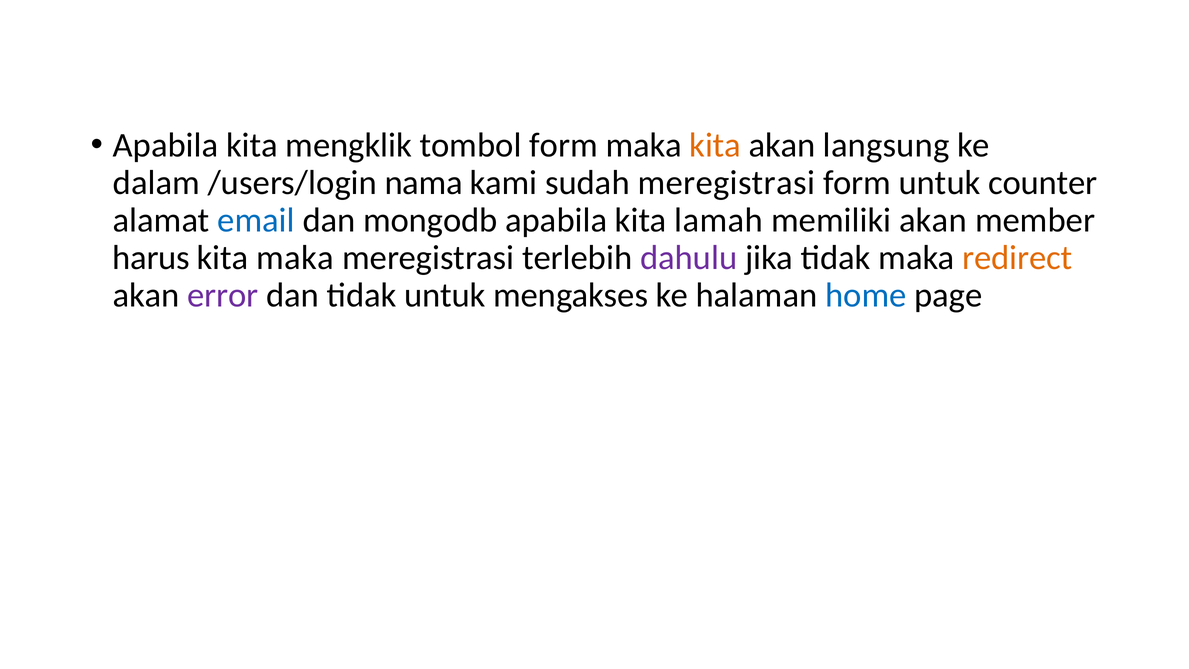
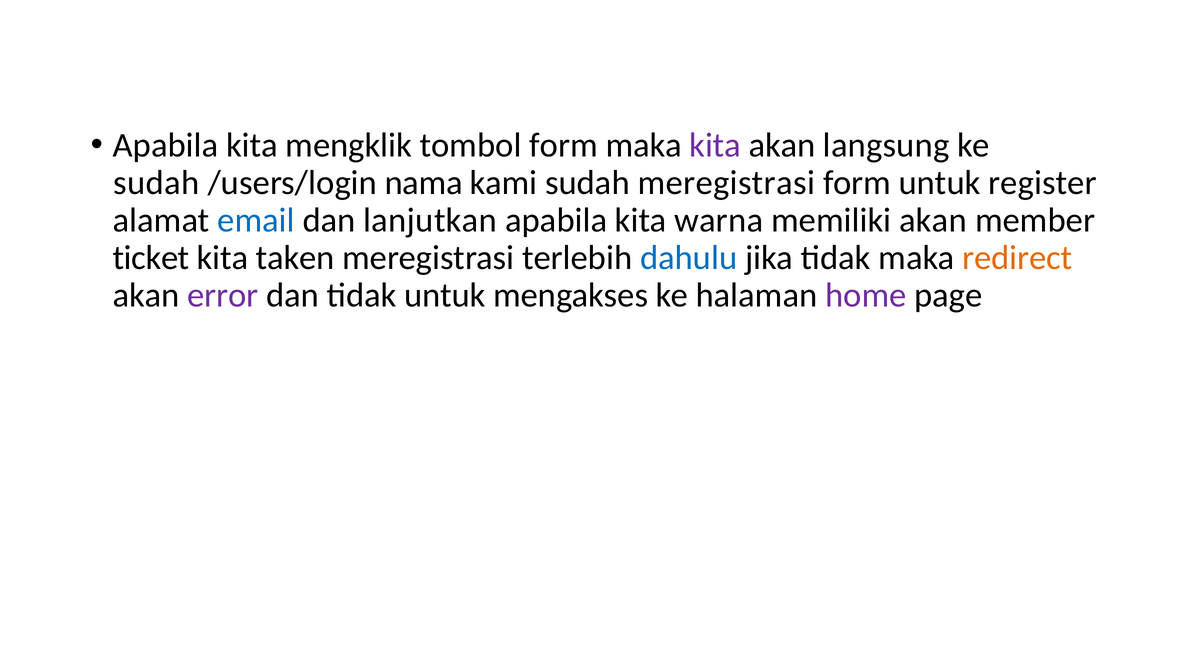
kita colour: orange -> purple (715, 145)
dalam: dalam -> sudah (156, 183)
counter: counter -> register (1043, 183)
mongodb: mongodb -> lanjutkan (430, 220)
lamah: lamah -> warna (719, 220)
harus: harus -> ticket (151, 258)
kita maka: maka -> taken (295, 258)
dahulu colour: purple -> blue (689, 258)
home colour: blue -> purple (866, 295)
